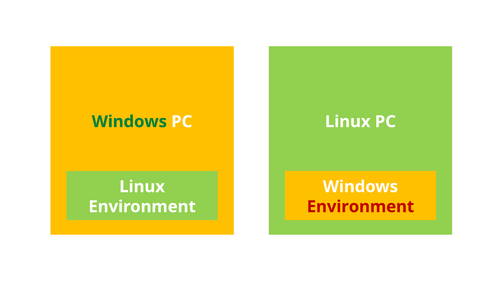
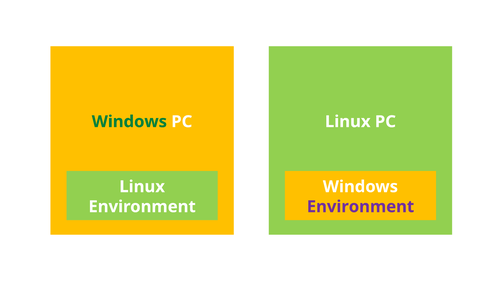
Environment colour: red -> purple (360, 207)
